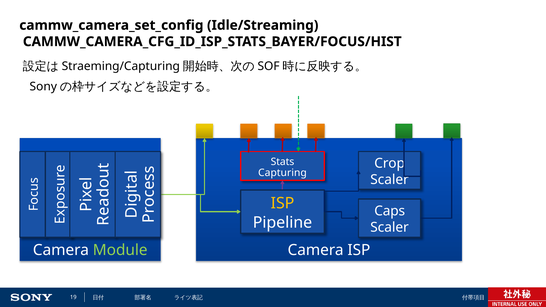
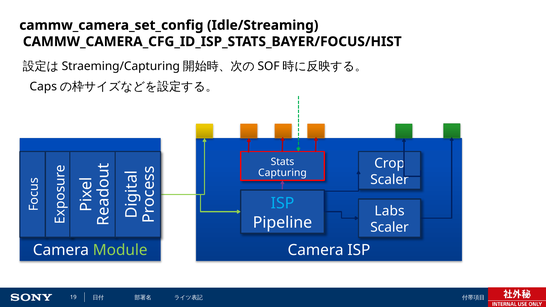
Sony: Sony -> Caps (43, 86)
ISP colour: yellow -> light blue (283, 203)
Caps: Caps -> Labs (390, 211)
